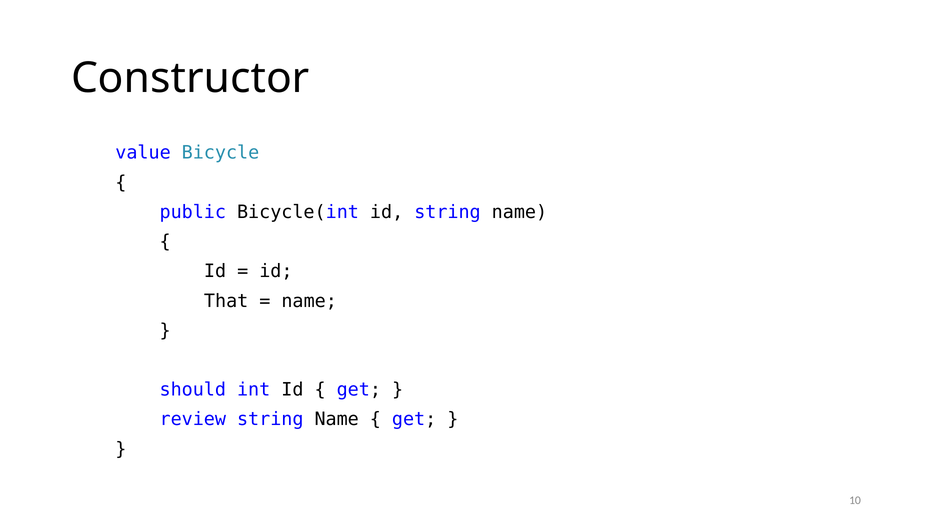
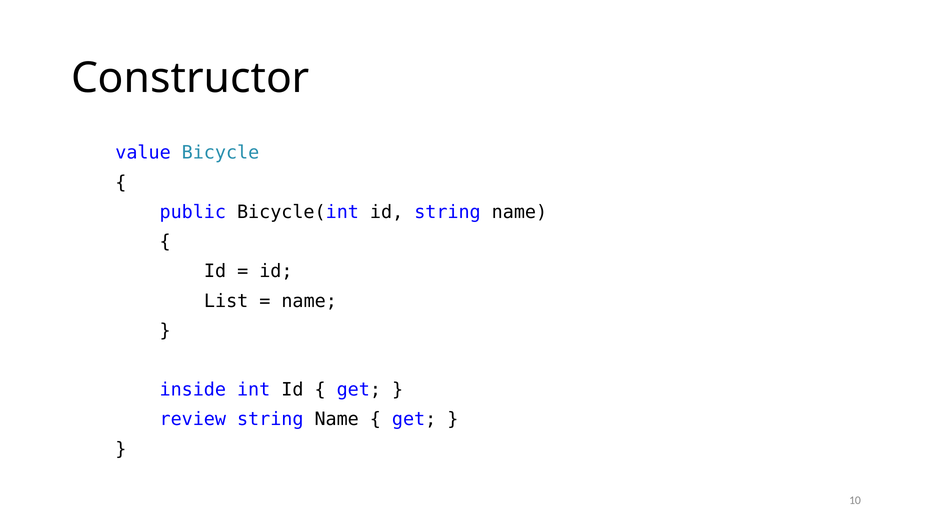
That: That -> List (226, 301)
should: should -> inside (193, 390)
